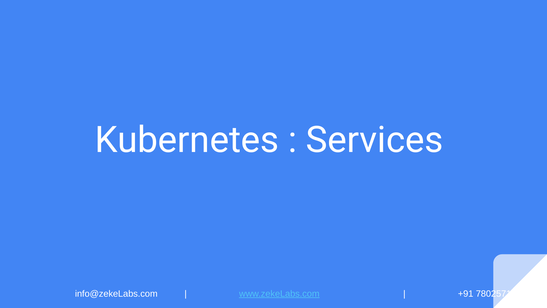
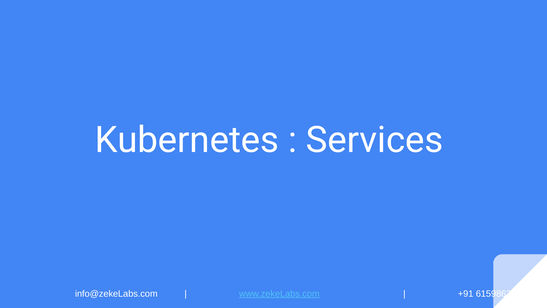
7802571417: 7802571417 -> 6159862418 (501, 293)
